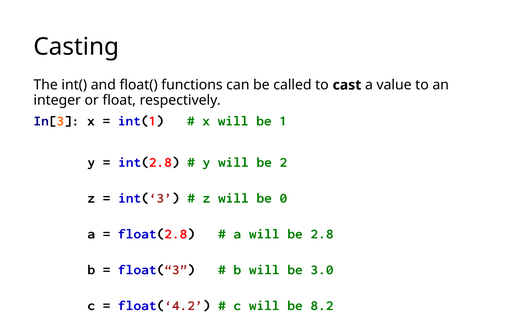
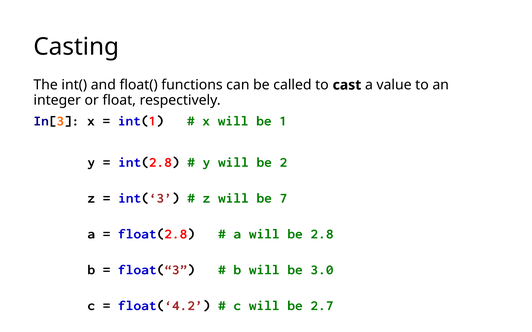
0: 0 -> 7 (283, 198)
8.2: 8.2 -> 2.7 (322, 306)
